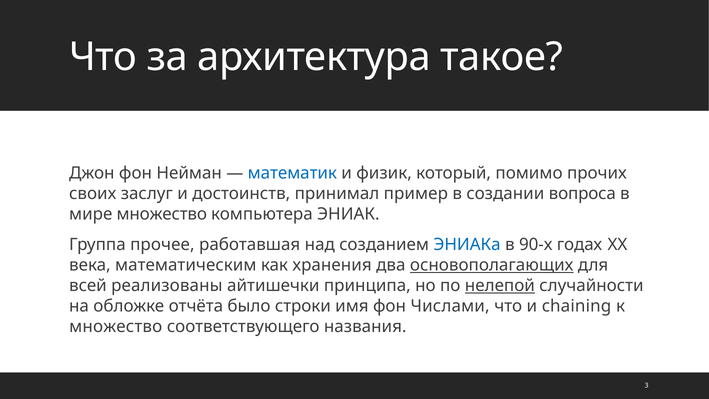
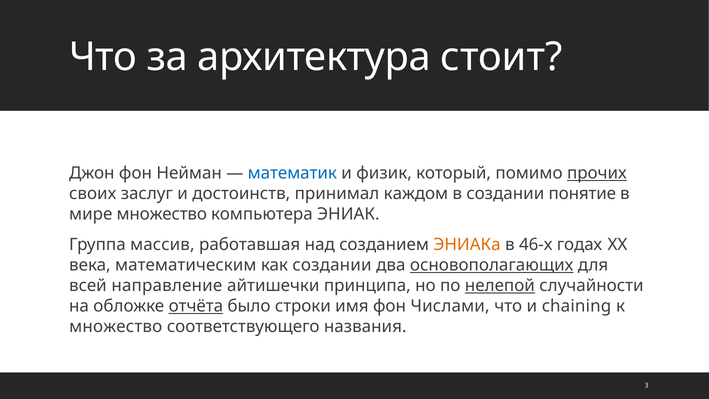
такое: такое -> стоит (501, 57)
прочих underline: none -> present (597, 173)
пример: пример -> каждом (416, 193)
вопроса: вопроса -> понятие (582, 193)
прочее: прочее -> массив (162, 245)
ЭНИАКа colour: blue -> orange (467, 245)
90-х: 90-х -> 46-х (536, 245)
как хранения: хранения -> создании (332, 265)
реализованы: реализованы -> направление (167, 285)
отчёта underline: none -> present (196, 306)
